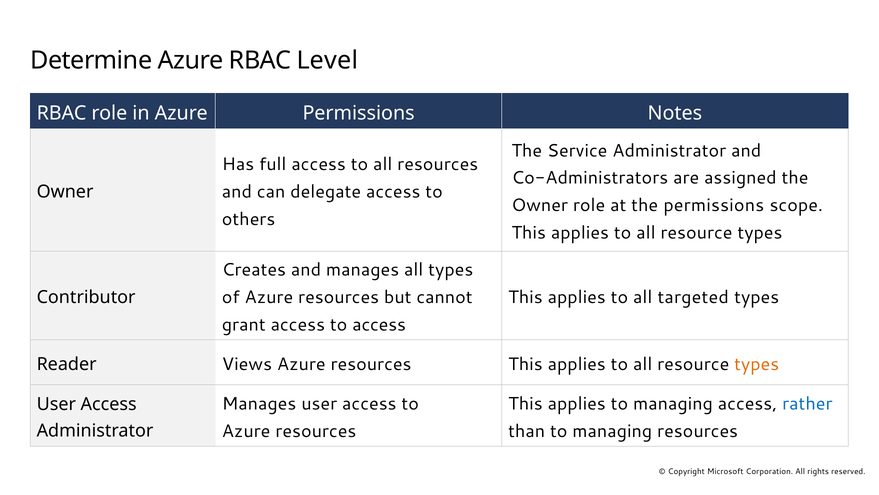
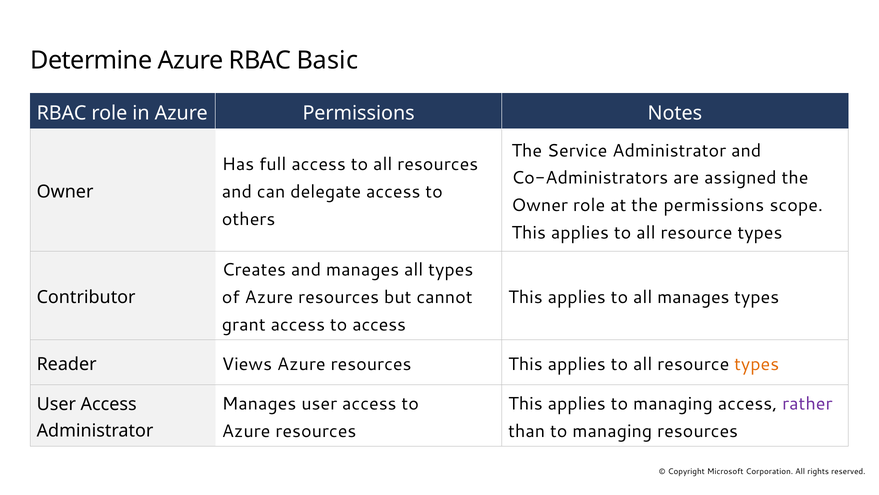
Level: Level -> Basic (327, 60)
all targeted: targeted -> manages (693, 297)
rather colour: blue -> purple (807, 403)
